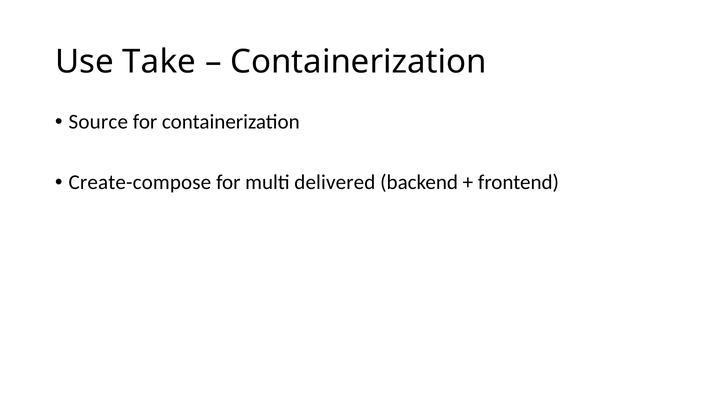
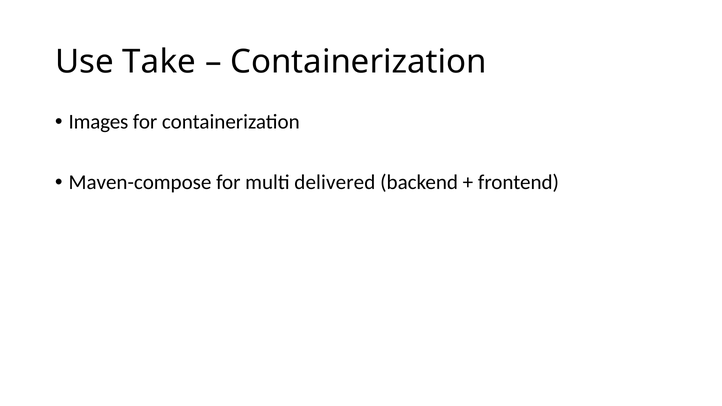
Source: Source -> Images (98, 122)
Create-compose: Create-compose -> Maven-compose (140, 182)
